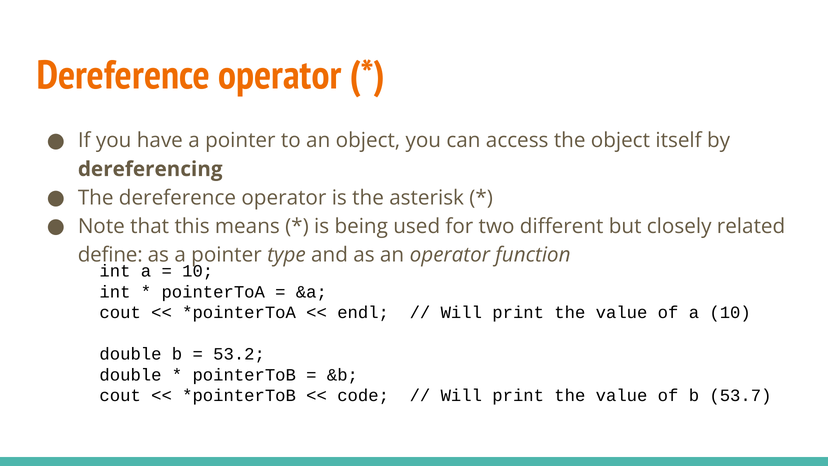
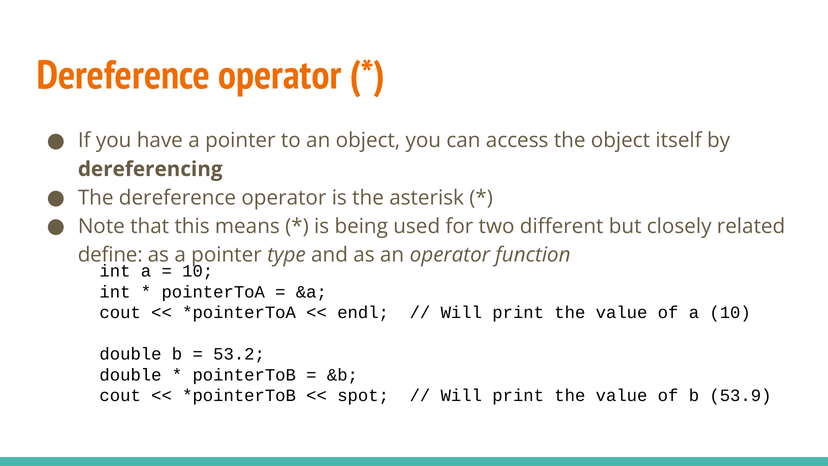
code: code -> spot (363, 395)
53.7: 53.7 -> 53.9 (740, 395)
